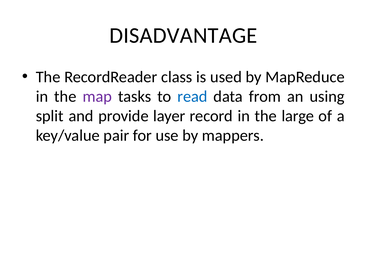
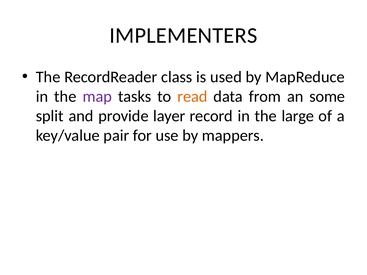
DISADVANTAGE: DISADVANTAGE -> IMPLEMENTERS (183, 36)
read colour: blue -> orange (192, 97)
using: using -> some (327, 97)
